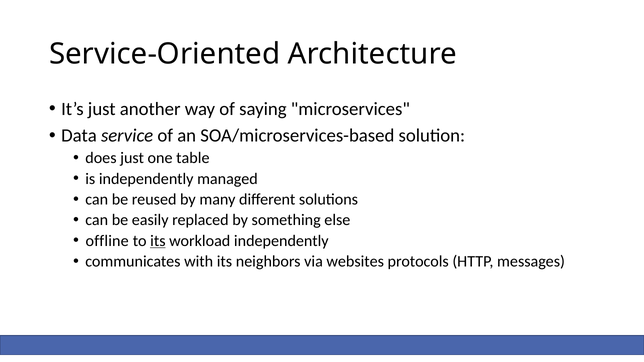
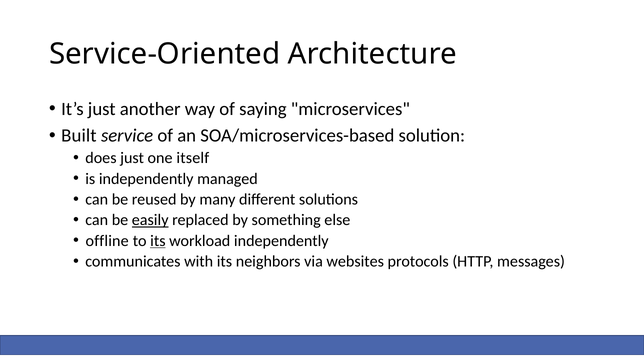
Data: Data -> Built (79, 136)
table: table -> itself (193, 158)
easily underline: none -> present (150, 220)
